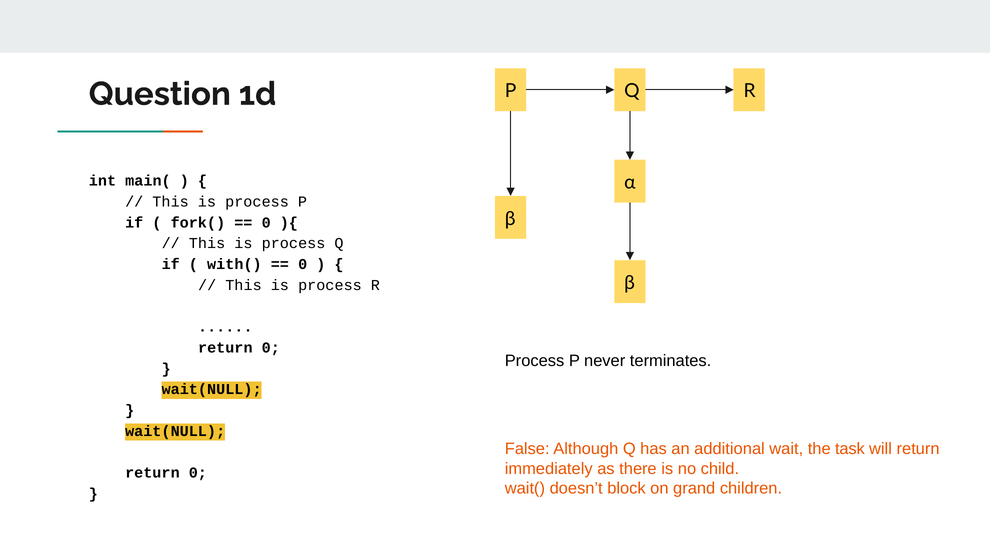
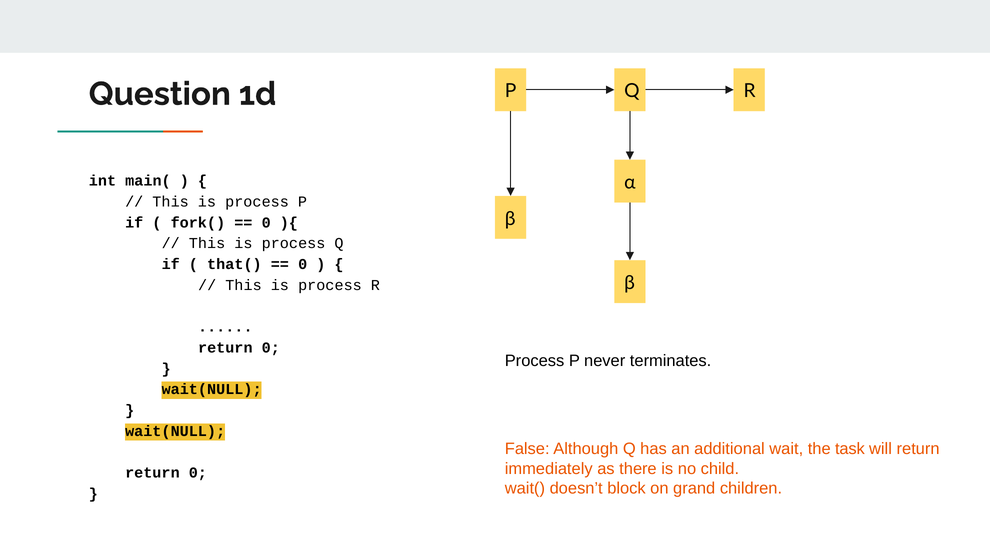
with(: with( -> that( (234, 264)
